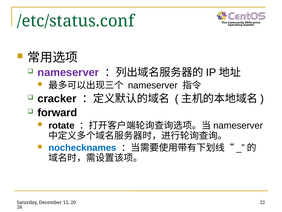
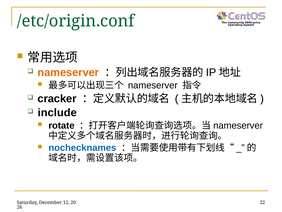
/etc/status.conf: /etc/status.conf -> /etc/origin.conf (76, 21)
nameserver colour: purple -> orange (68, 72)
forward: forward -> include (57, 112)
